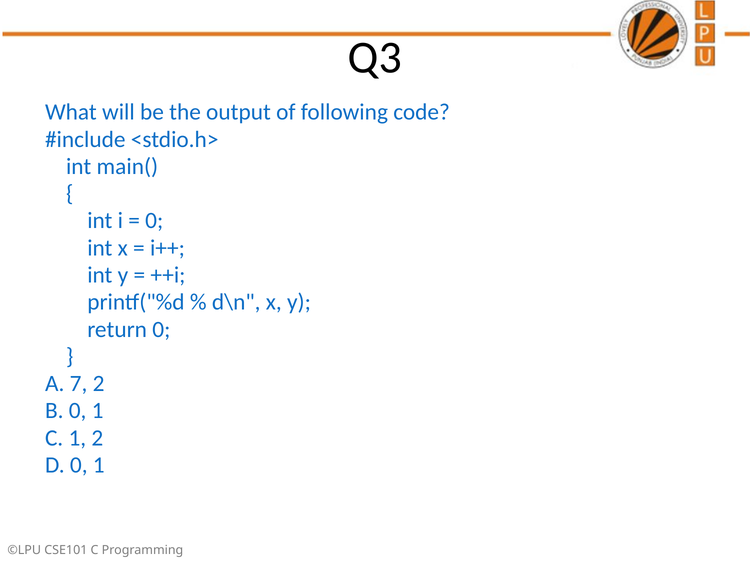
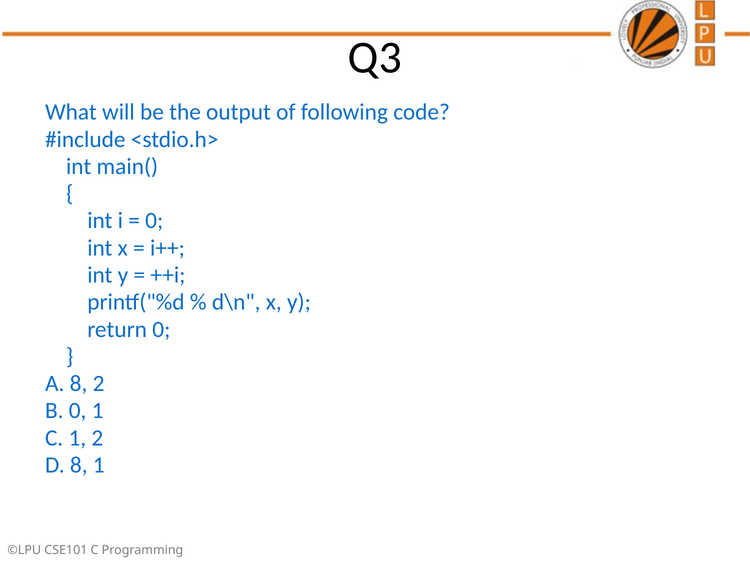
A 7: 7 -> 8 (79, 383)
D 0: 0 -> 8 (79, 465)
